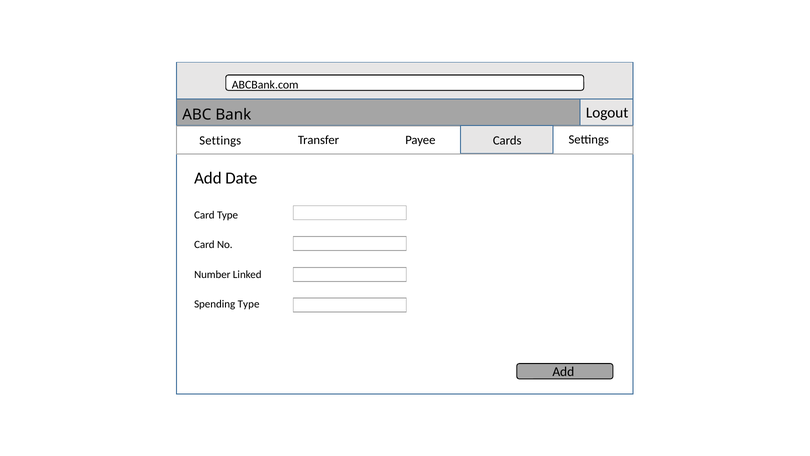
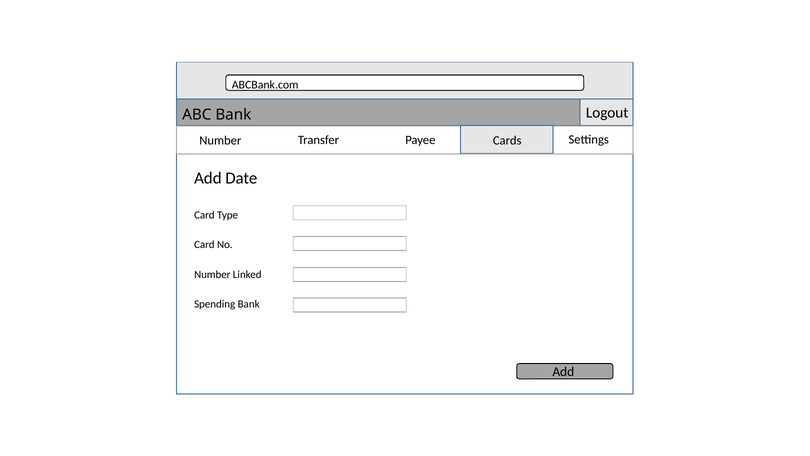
Settings: Settings -> Number (220, 140)
Spending Type: Type -> Bank (249, 304)
